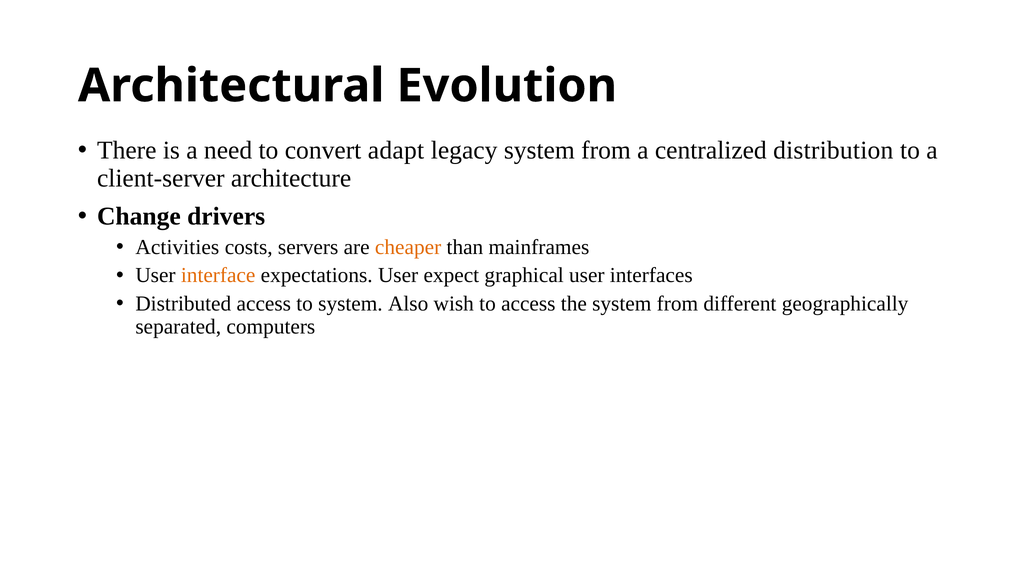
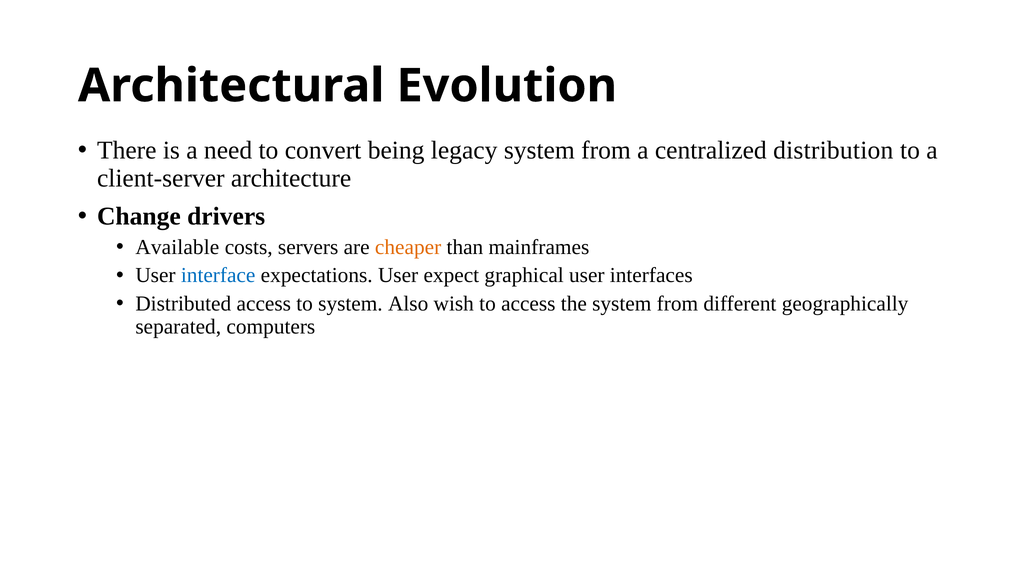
adapt: adapt -> being (396, 151)
Activities: Activities -> Available (177, 247)
interface colour: orange -> blue (218, 275)
